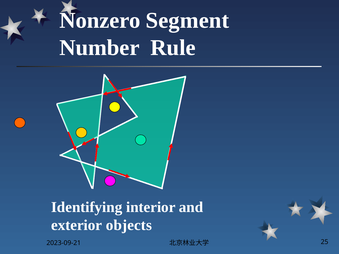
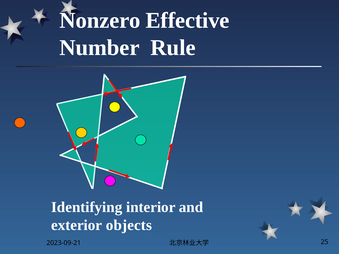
Segment: Segment -> Effective (188, 21)
